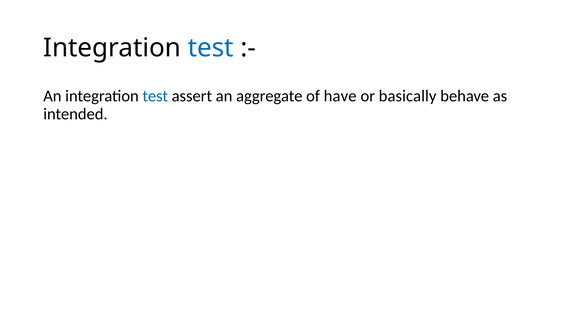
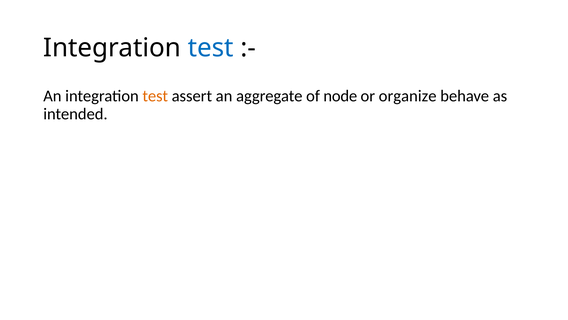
test colour: blue -> orange (155, 96)
have: have -> node (340, 96)
basically: basically -> organize (408, 96)
